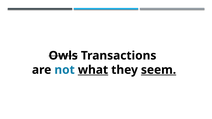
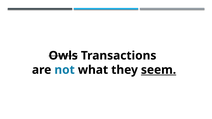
what underline: present -> none (93, 70)
